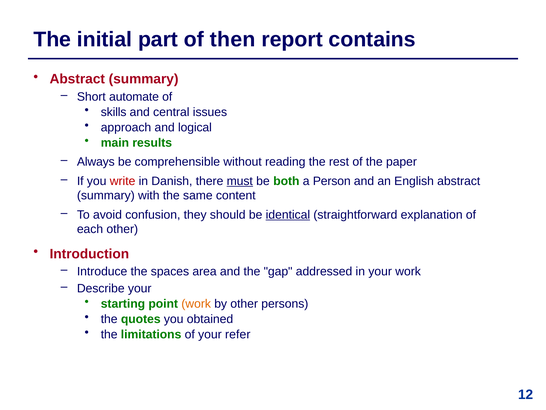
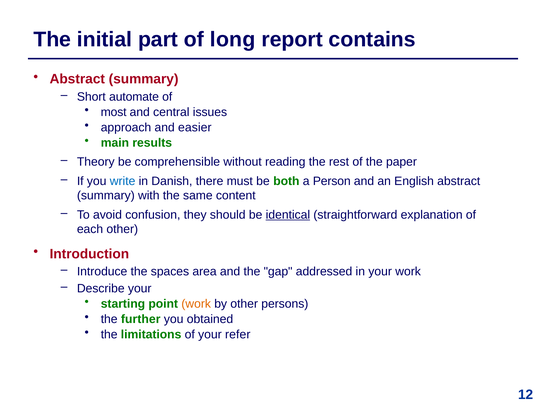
then: then -> long (233, 40)
skills: skills -> most (114, 112)
logical: logical -> easier (195, 127)
Always: Always -> Theory (96, 162)
write colour: red -> blue (123, 181)
must underline: present -> none (240, 181)
quotes: quotes -> further (141, 319)
